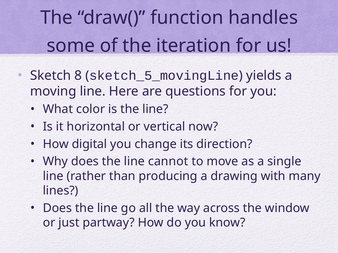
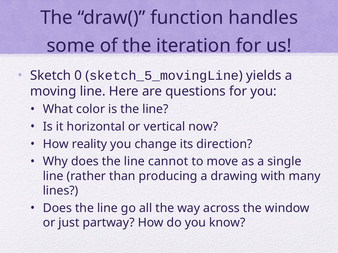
8: 8 -> 0 (78, 76)
digital: digital -> reality (89, 144)
